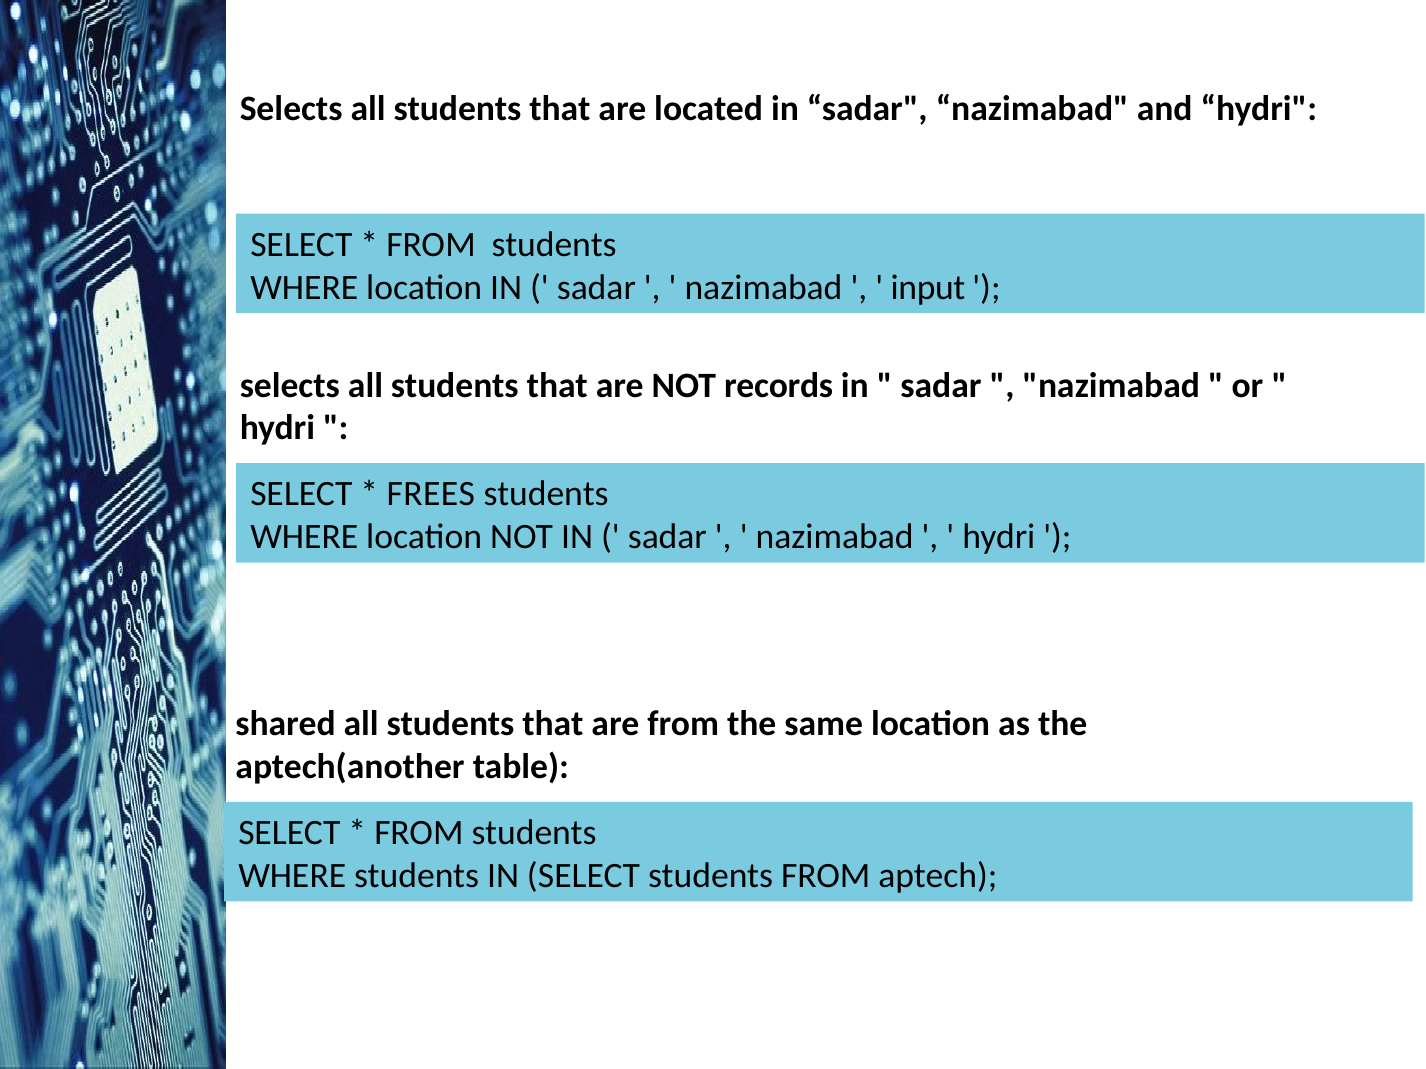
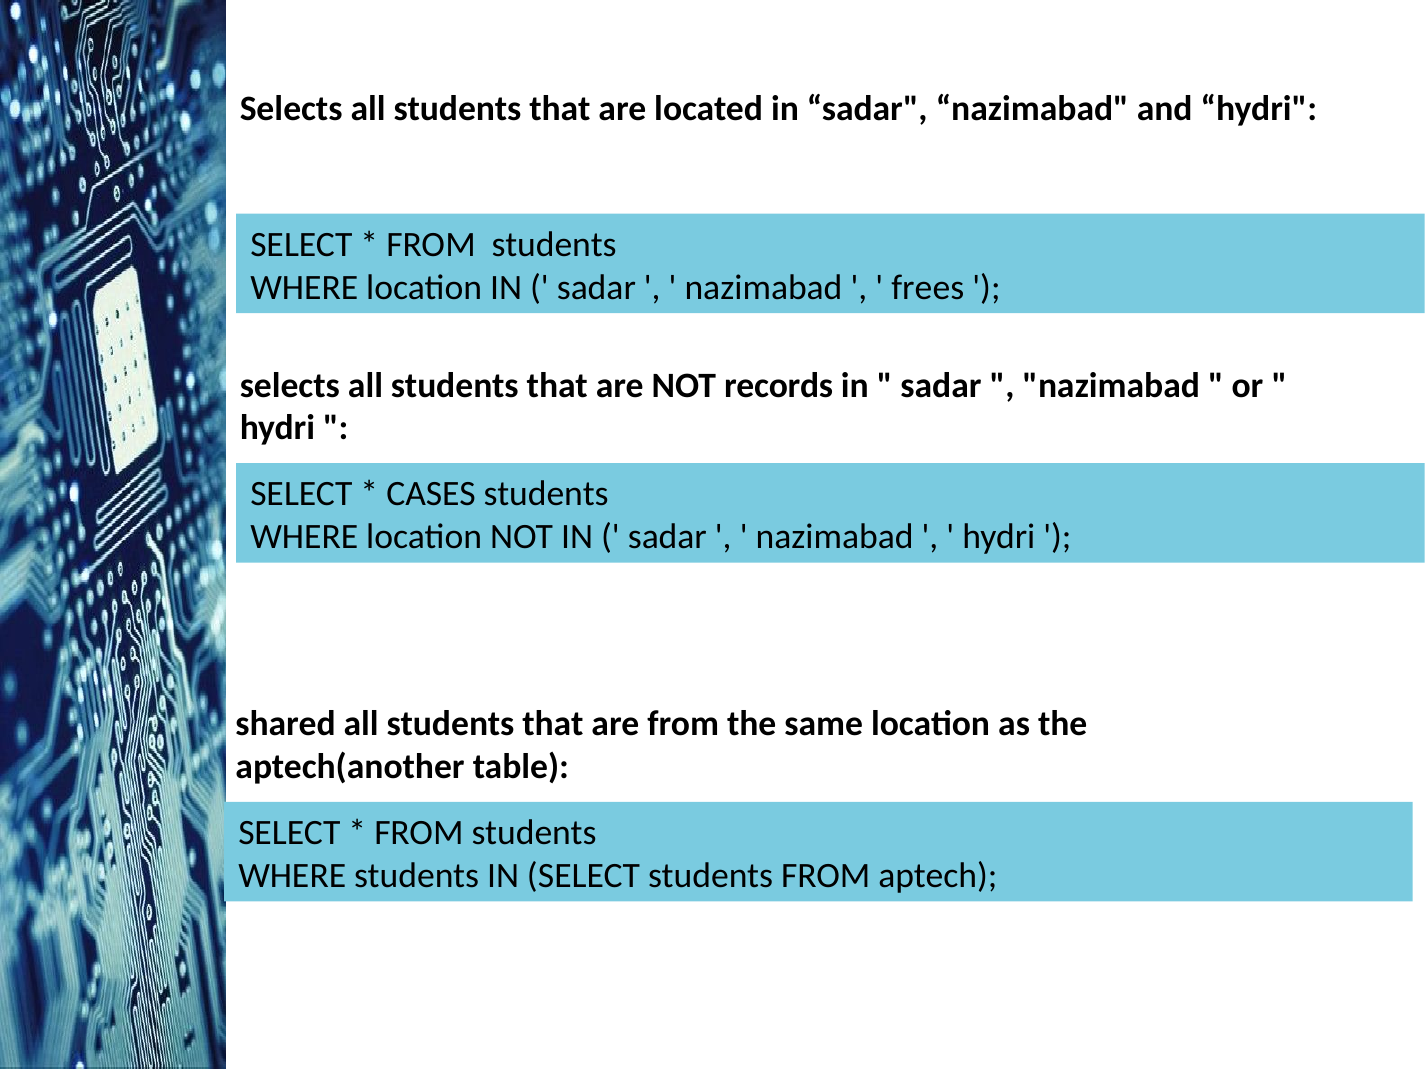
input: input -> frees (928, 288)
FREES: FREES -> CASES (431, 494)
